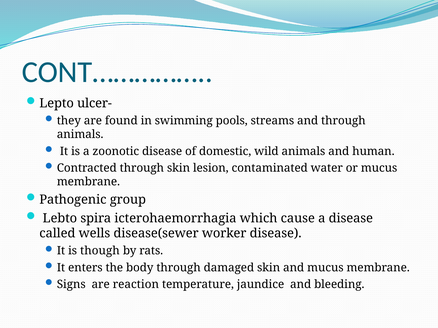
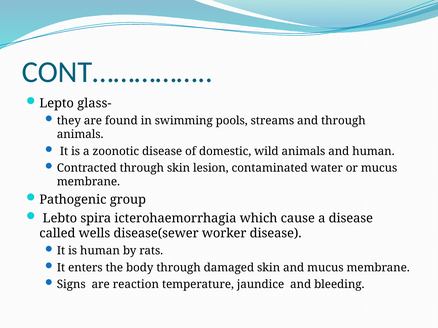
ulcer-: ulcer- -> glass- (94, 103)
is though: though -> human (100, 251)
